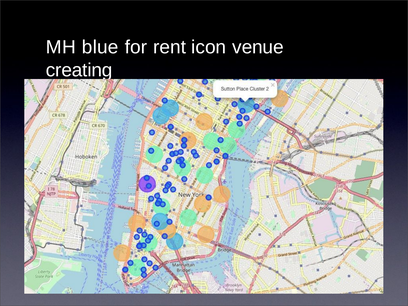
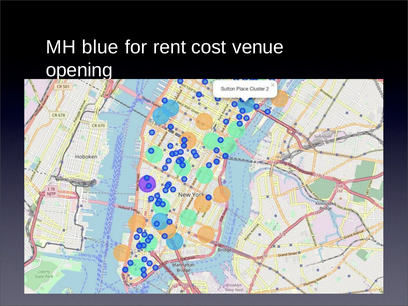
icon: icon -> cost (209, 47)
creating: creating -> opening (79, 70)
